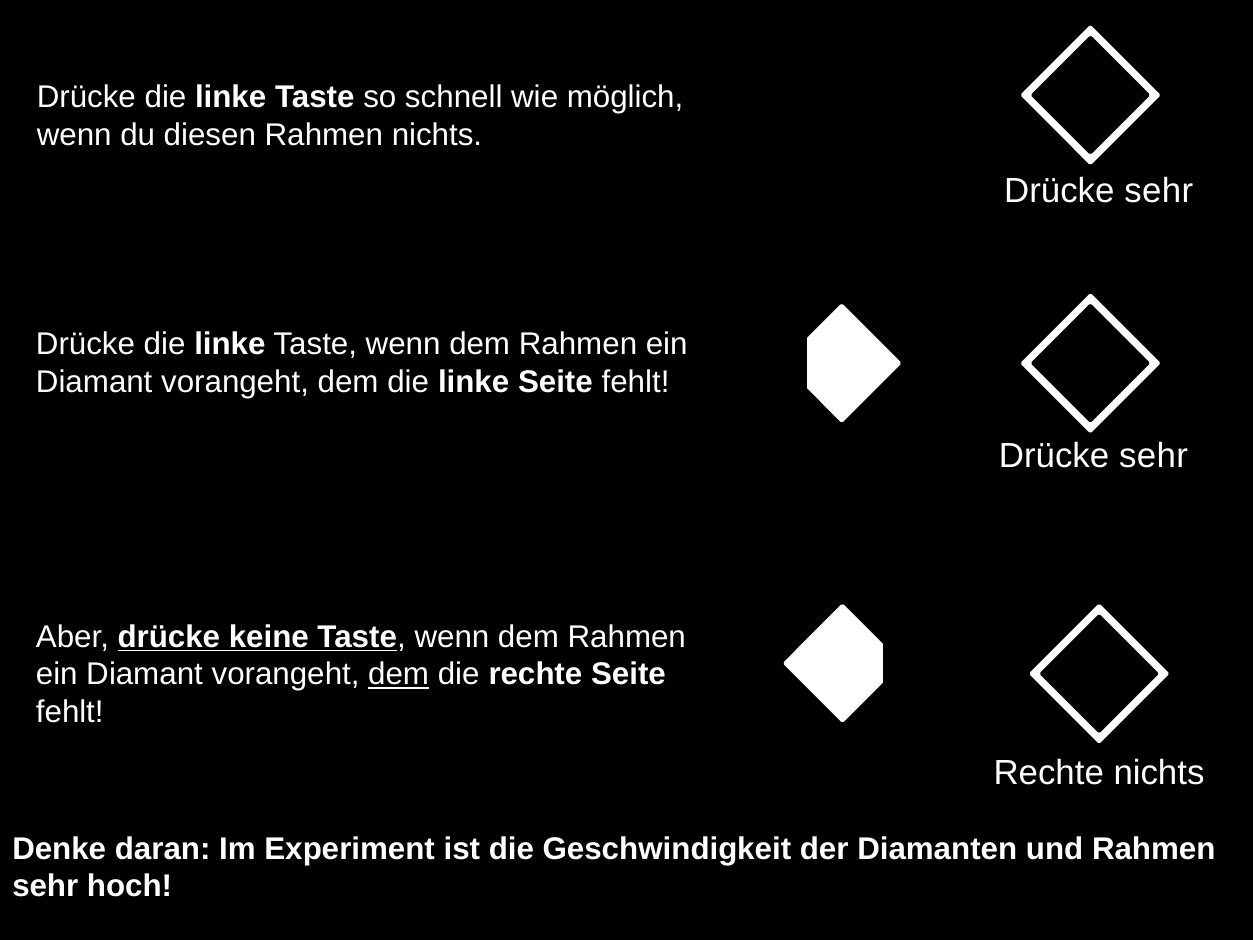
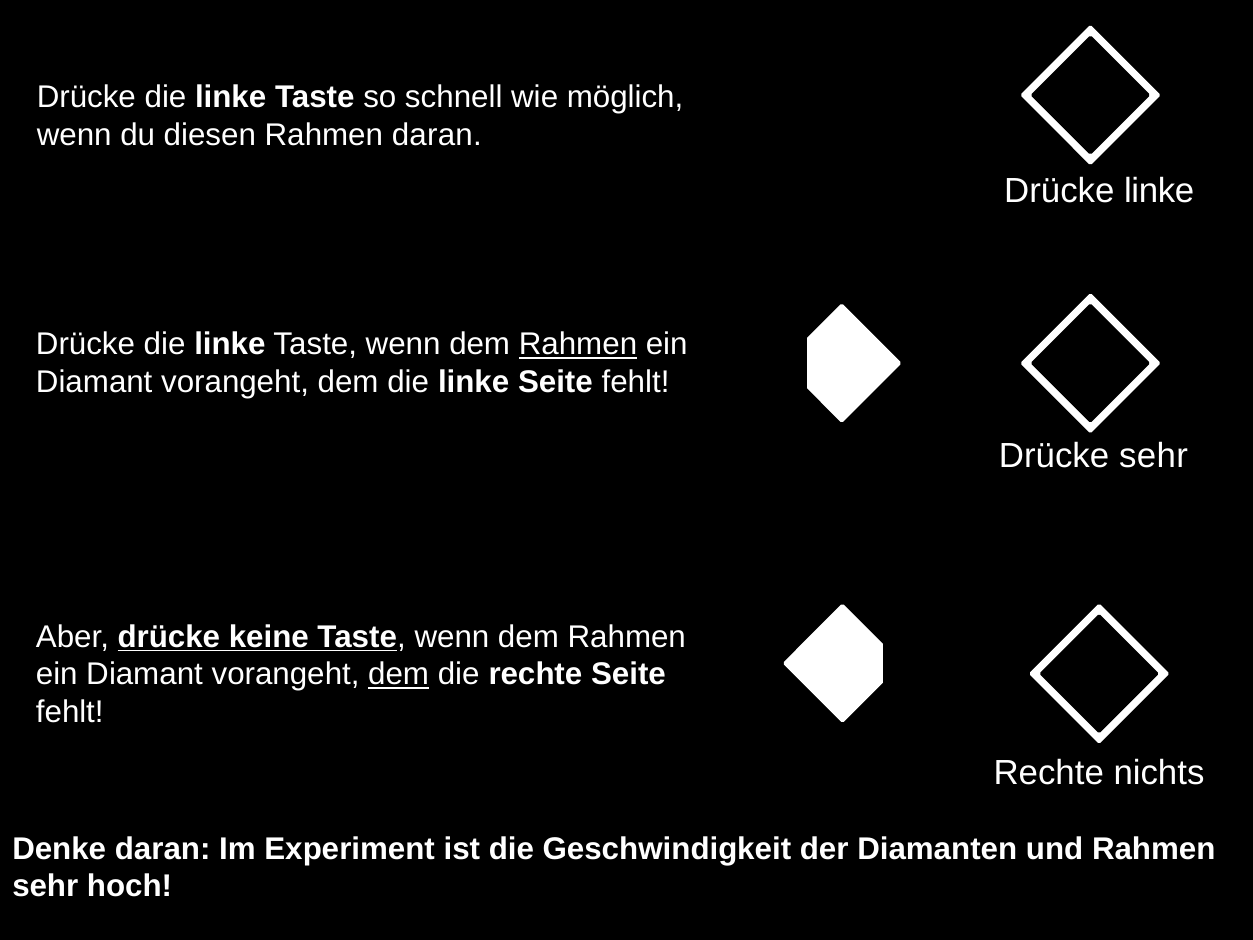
Rahmen nichts: nichts -> daran (437, 135)
sehr: sehr -> linke (1159, 191)
Rahmen underline: none -> present (578, 344)
